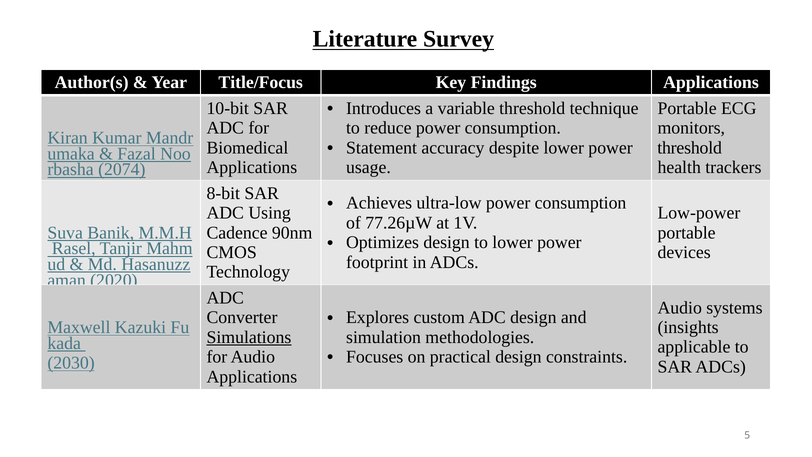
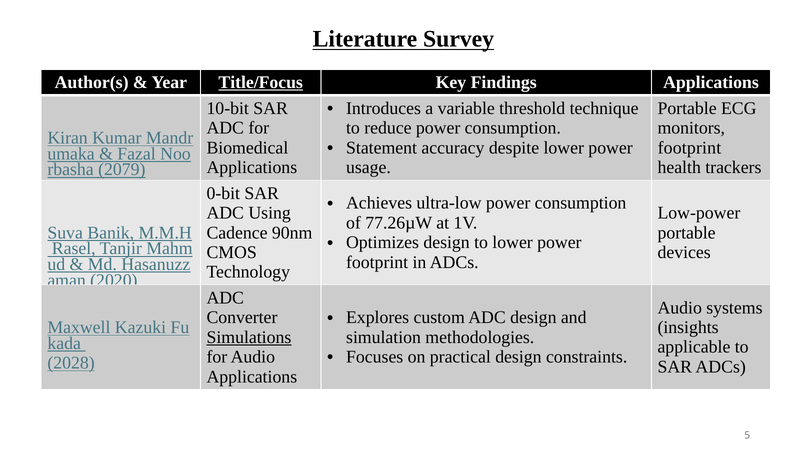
Title/Focus underline: none -> present (261, 83)
threshold: threshold -> footprint (689, 148)
2074: 2074 -> 2079 (122, 169)
8-bit: 8-bit -> 0-bit (223, 193)
2030: 2030 -> 2028 (71, 363)
